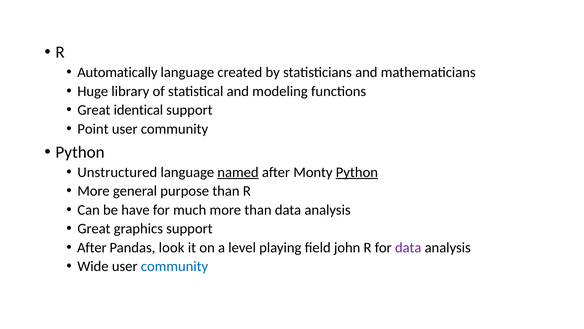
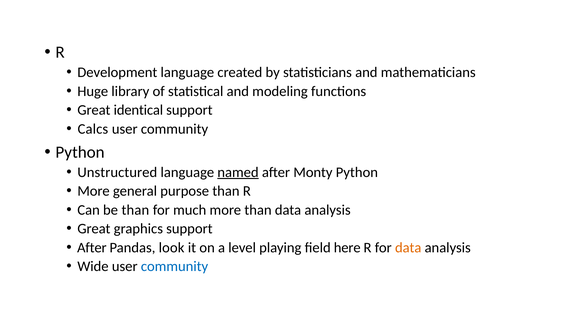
Automatically: Automatically -> Development (117, 72)
Point: Point -> Calcs (93, 129)
Python underline: present -> none (357, 172)
be have: have -> than (135, 210)
john: john -> here (347, 247)
data colour: purple -> orange (408, 247)
